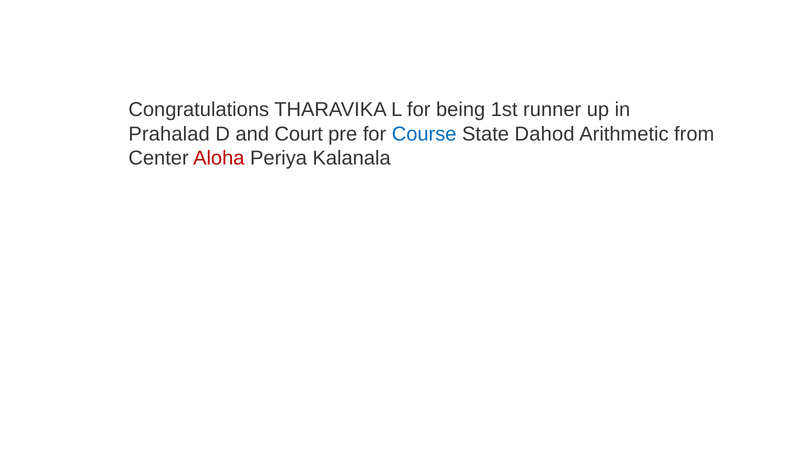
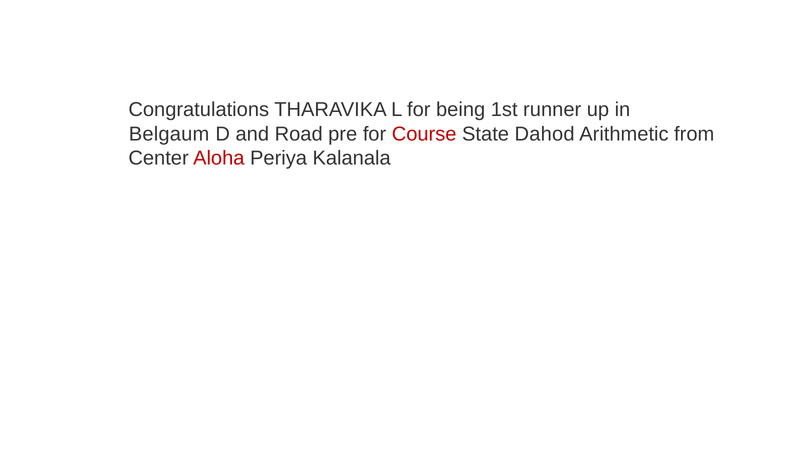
Prahalad: Prahalad -> Belgaum (169, 134)
Court: Court -> Road (299, 134)
Course colour: blue -> red (424, 134)
